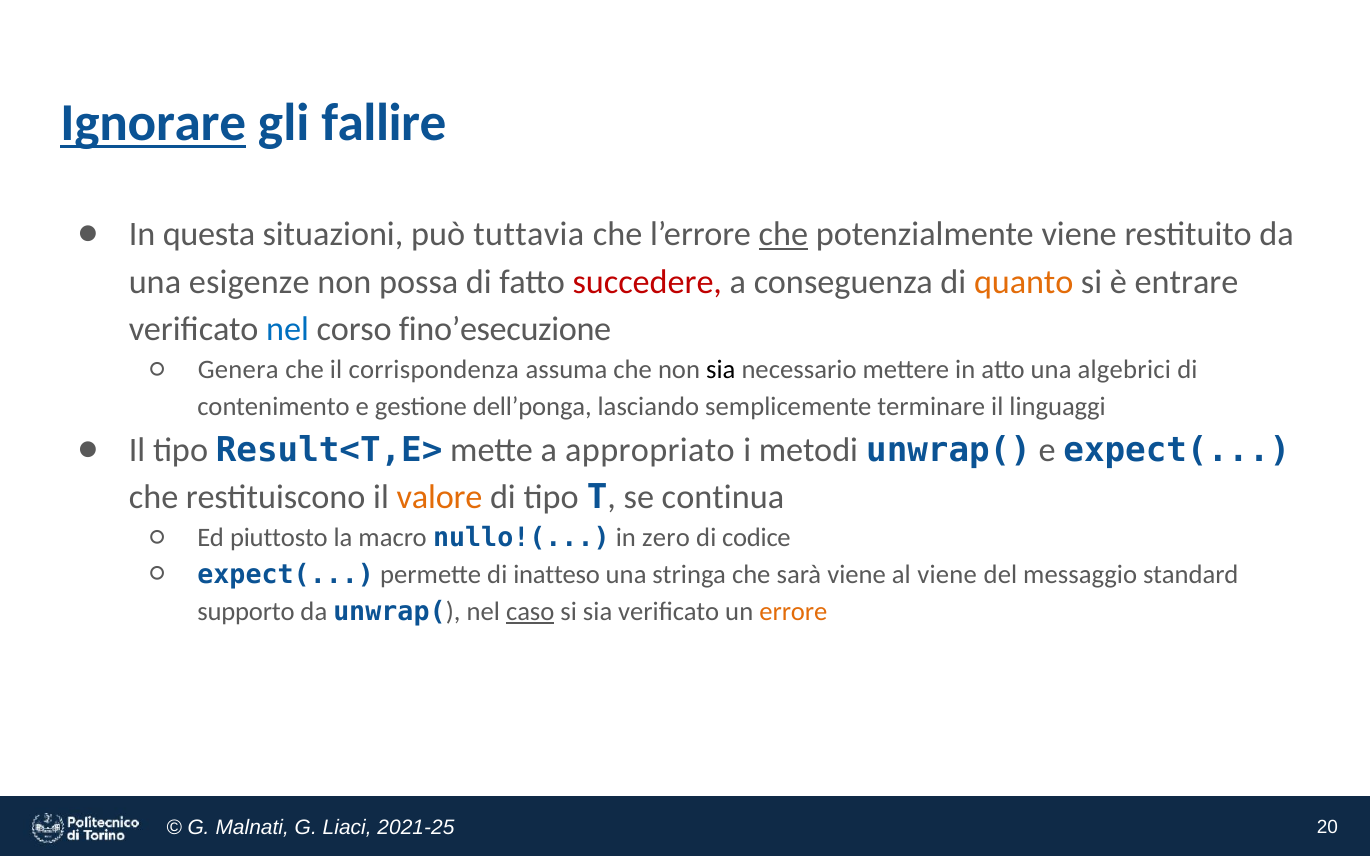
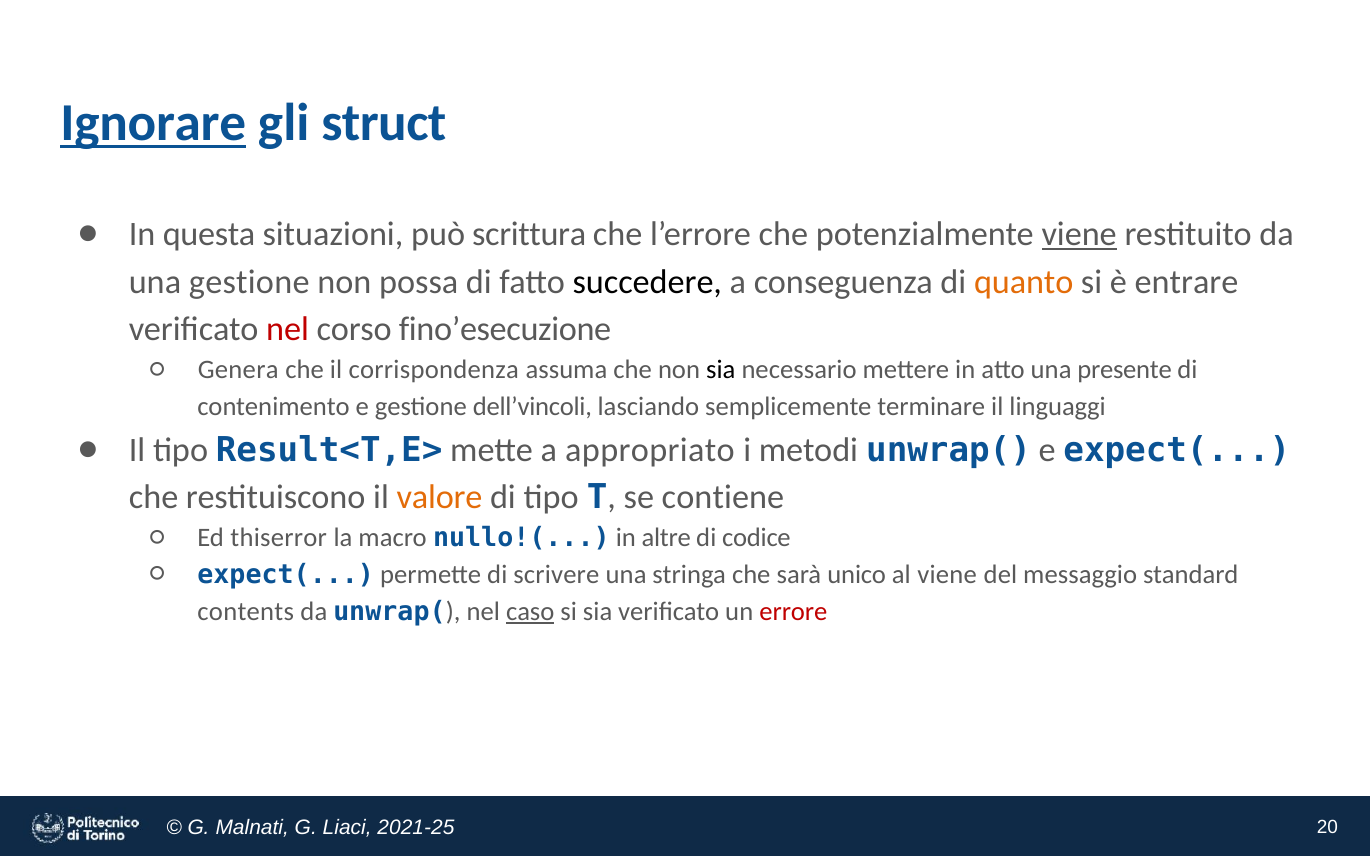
fallire: fallire -> struct (384, 123)
tuttavia: tuttavia -> scrittura (529, 235)
che underline: present -> none (783, 235)
viene underline: none -> present (1079, 235)
una esigenze: esigenze -> gestione (249, 282)
succedere colour: red -> black (647, 282)
nel colour: blue -> red (287, 329)
algebrici: algebrici -> presente (1125, 370)
dell’ponga: dell’ponga -> dell’vincoli (532, 407)
continua: continua -> contiene (723, 497)
piuttosto: piuttosto -> thiserror (279, 538)
zero: zero -> altre (666, 538)
inatteso: inatteso -> scrivere (556, 575)
sarà viene: viene -> unico (857, 575)
supporto: supporto -> contents (246, 612)
errore colour: orange -> red (793, 612)
